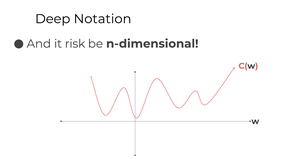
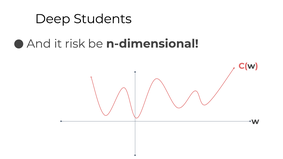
Notation: Notation -> Students (103, 19)
